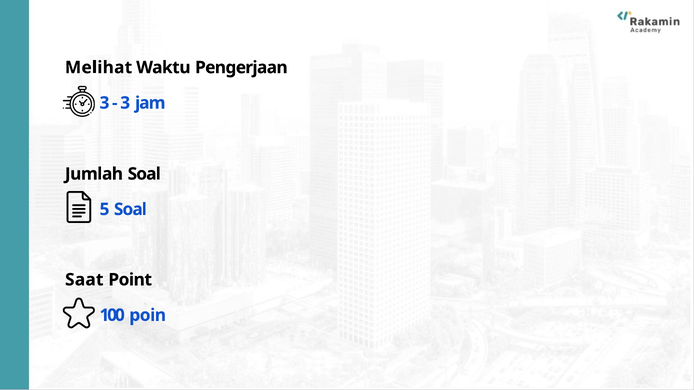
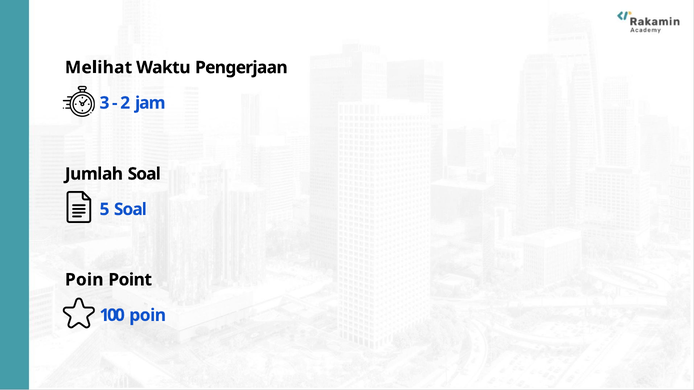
3: 3 -> 2 (125, 103)
Saat: Saat -> Poin (84, 280)
